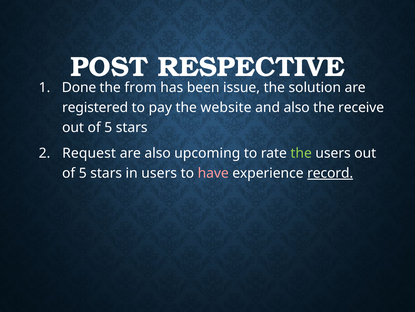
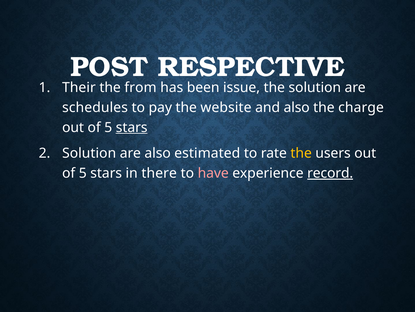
Done: Done -> Their (79, 87)
registered: registered -> schedules (95, 107)
receive: receive -> charge (361, 107)
stars underline: none -> present (132, 127)
Request: Request -> Solution (89, 153)
upcoming: upcoming -> estimated (207, 153)
the colour: light green -> yellow (301, 153)
in users: users -> there (159, 173)
